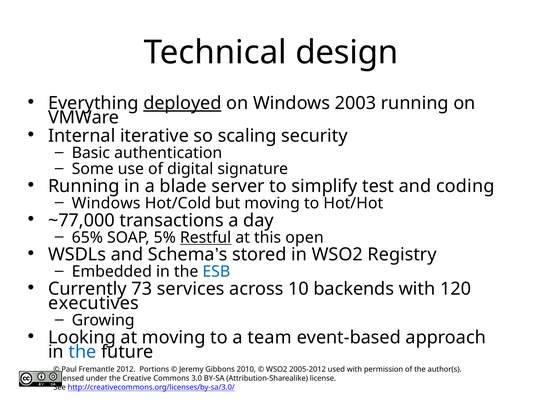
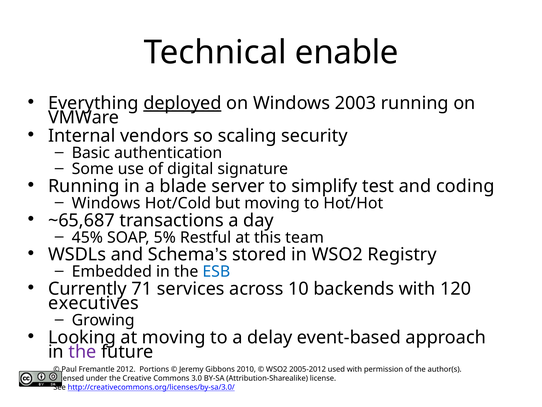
design: design -> enable (347, 52)
iterative: iterative -> vendors (154, 136)
~77,000: ~77,000 -> ~65,687 (81, 220)
65%: 65% -> 45% (87, 237)
Restful underline: present -> none (206, 237)
open: open -> team (305, 237)
73: 73 -> 71 (142, 289)
team: team -> delay (270, 337)
the colour: blue -> purple (82, 352)
